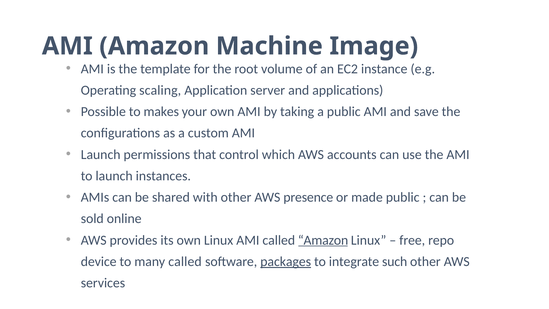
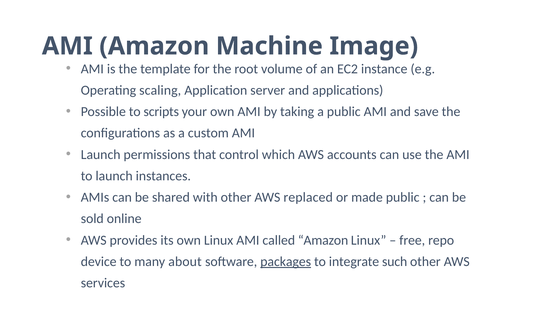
makes: makes -> scripts (161, 112)
presence: presence -> replaced (308, 197)
Amazon underline: present -> none (323, 240)
many called: called -> about (185, 261)
